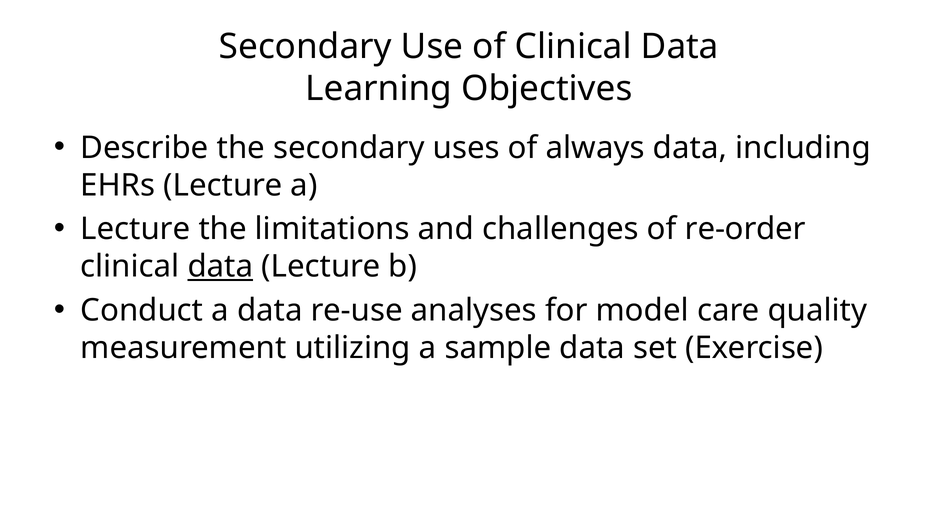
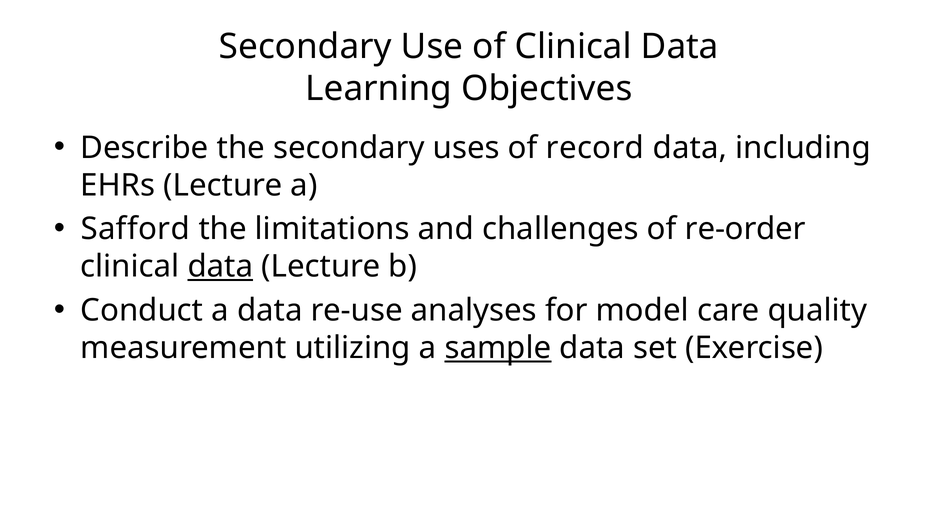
always: always -> record (595, 148)
Lecture: Lecture -> Safford (135, 229)
sample underline: none -> present (498, 348)
